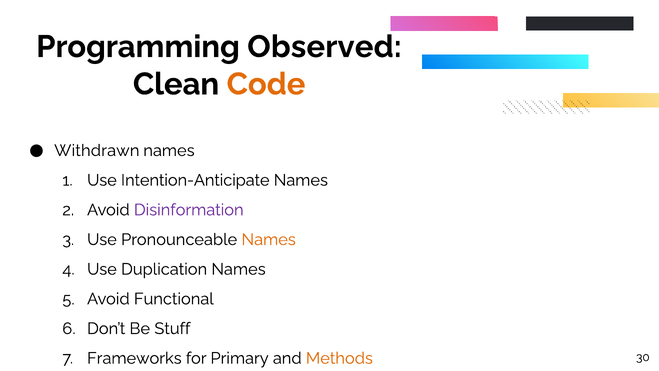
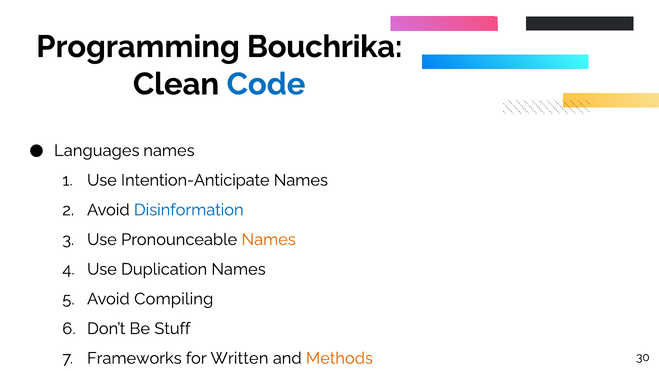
Observed: Observed -> Bouchrika (325, 47)
Code colour: orange -> blue (266, 84)
Withdrawn: Withdrawn -> Languages (97, 150)
Disinformation colour: purple -> blue (189, 210)
Functional: Functional -> Compiling (174, 299)
Primary: Primary -> Written (239, 358)
